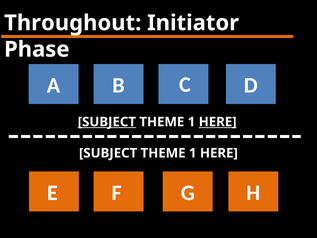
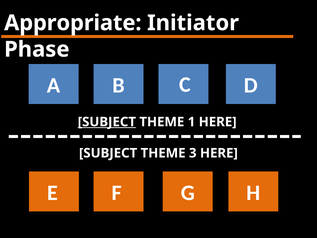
Throughout: Throughout -> Appropriate (73, 23)
HERE underline: present -> none (218, 122)
1: 1 -> 3 (193, 153)
